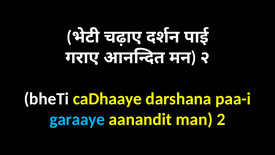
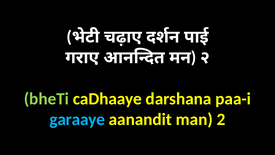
bheTi colour: white -> light green (46, 99)
